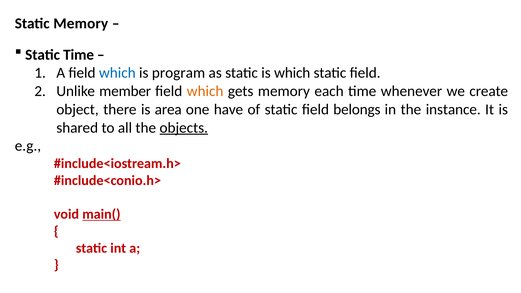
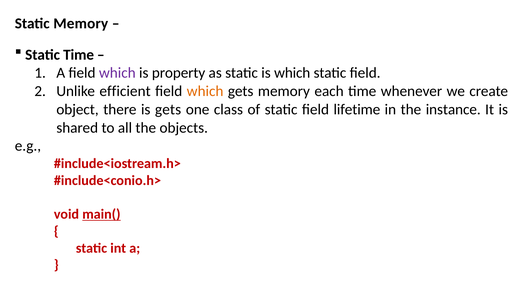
which colour: blue -> purple (117, 73)
program: program -> property (179, 73)
member: member -> efficient (125, 91)
is area: area -> gets (168, 109)
have: have -> class (228, 109)
belongs: belongs -> lifetime (357, 109)
objects underline: present -> none (184, 128)
